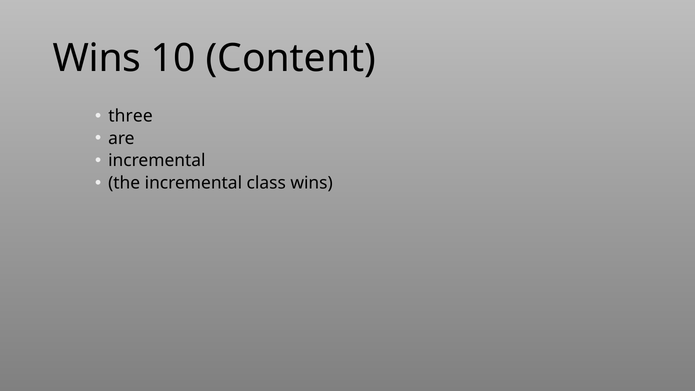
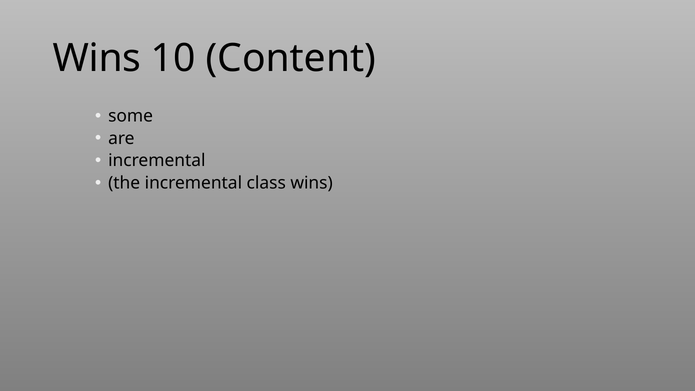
three: three -> some (131, 116)
